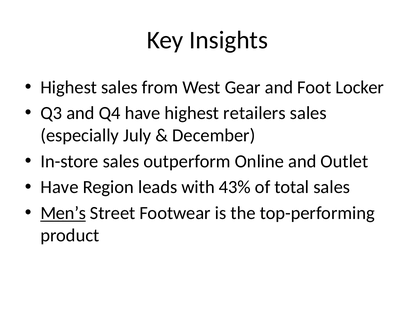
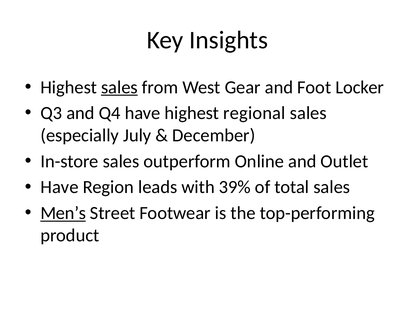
sales underline: none -> present (119, 87)
retailers: retailers -> regional (254, 113)
43%: 43% -> 39% (235, 187)
